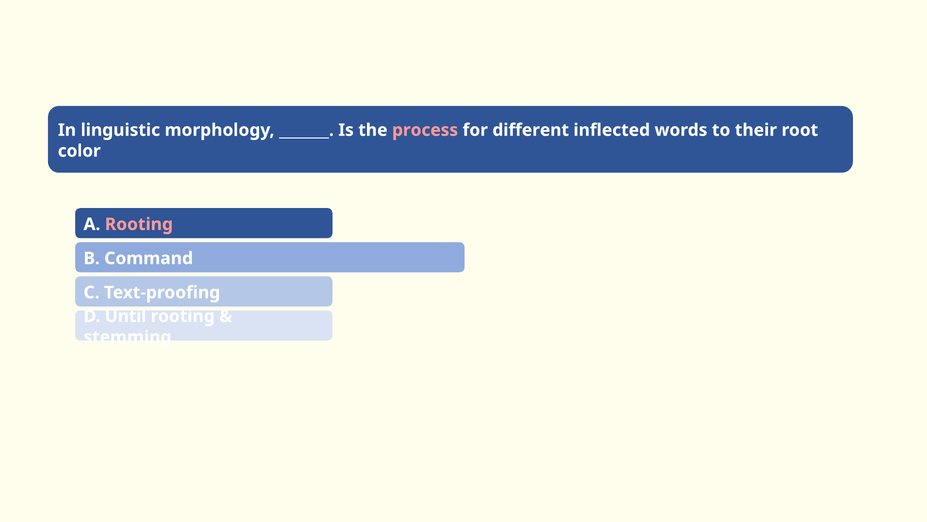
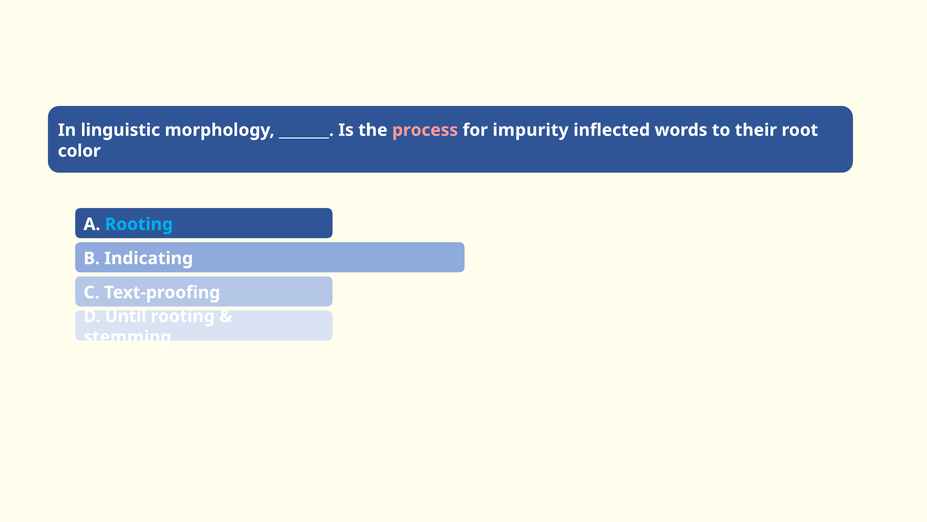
different: different -> impurity (531, 130)
Rooting colour: pink -> light blue (139, 224)
Command: Command -> Indicating (149, 258)
